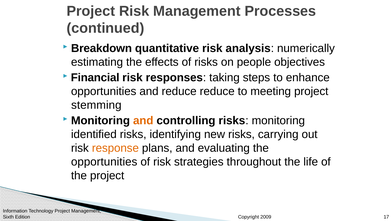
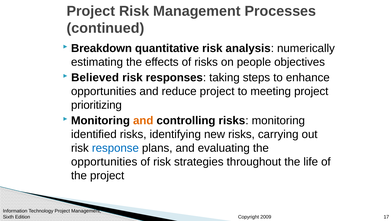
Financial: Financial -> Believed (95, 77)
reduce reduce: reduce -> project (217, 91)
stemming: stemming -> prioritizing (96, 105)
response colour: orange -> blue (115, 148)
